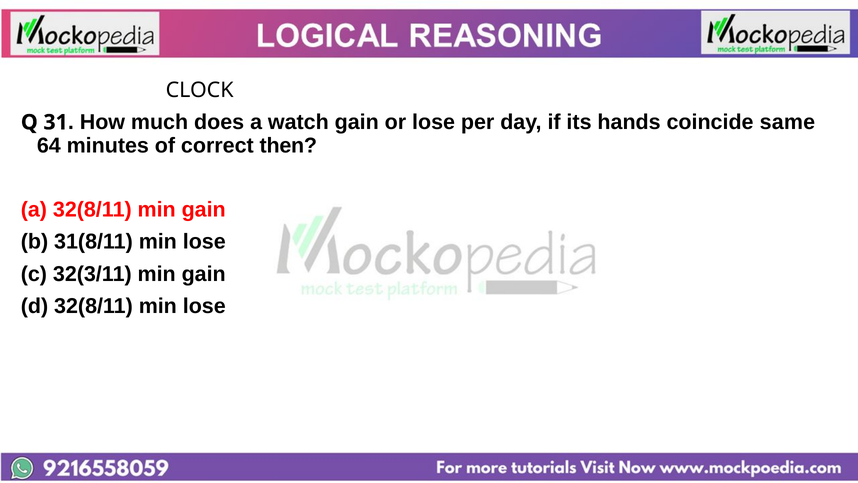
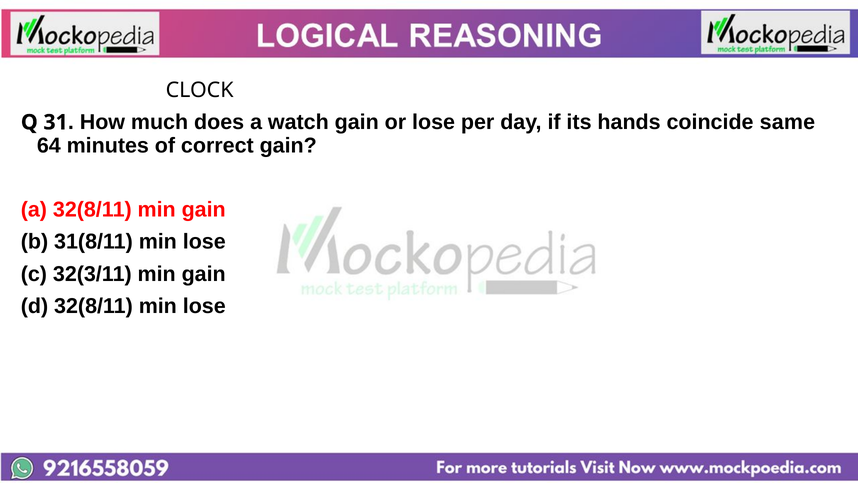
correct then: then -> gain (288, 145)
